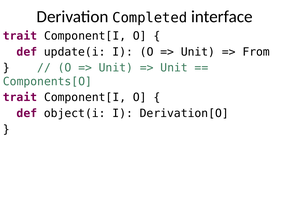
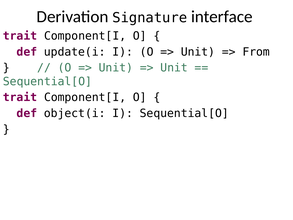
Completed: Completed -> Signature (150, 18)
Components[O: Components[O -> Sequential[O (47, 81)
I Derivation[O: Derivation[O -> Sequential[O (184, 113)
